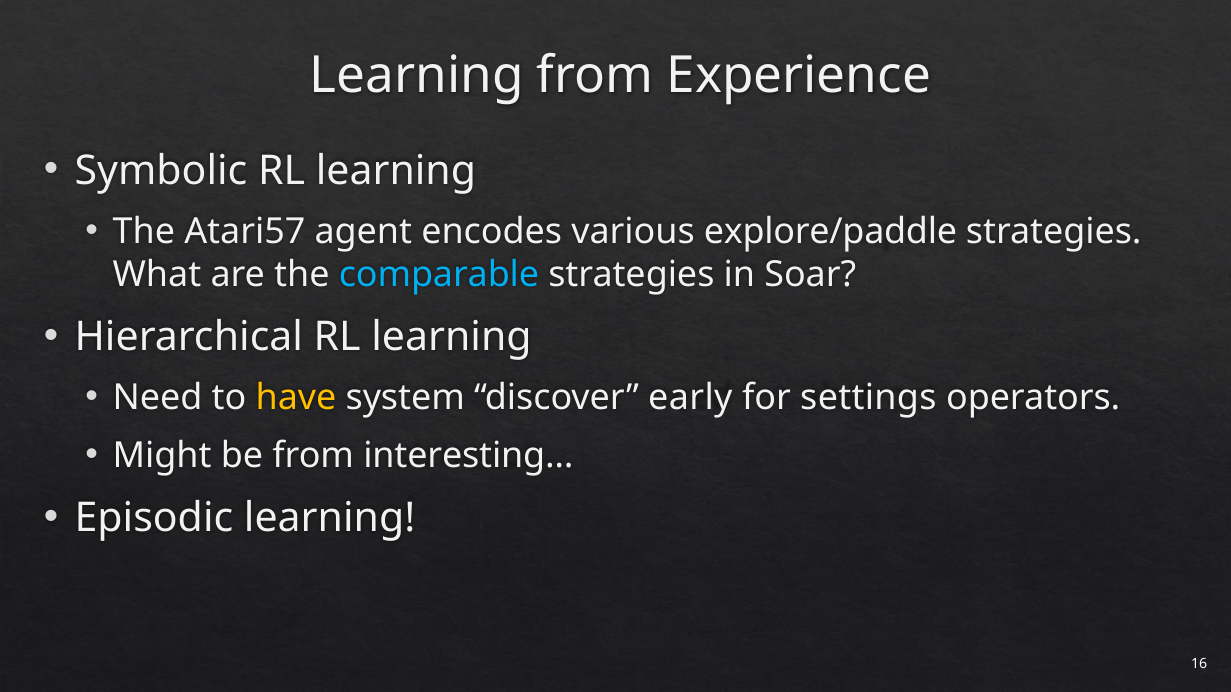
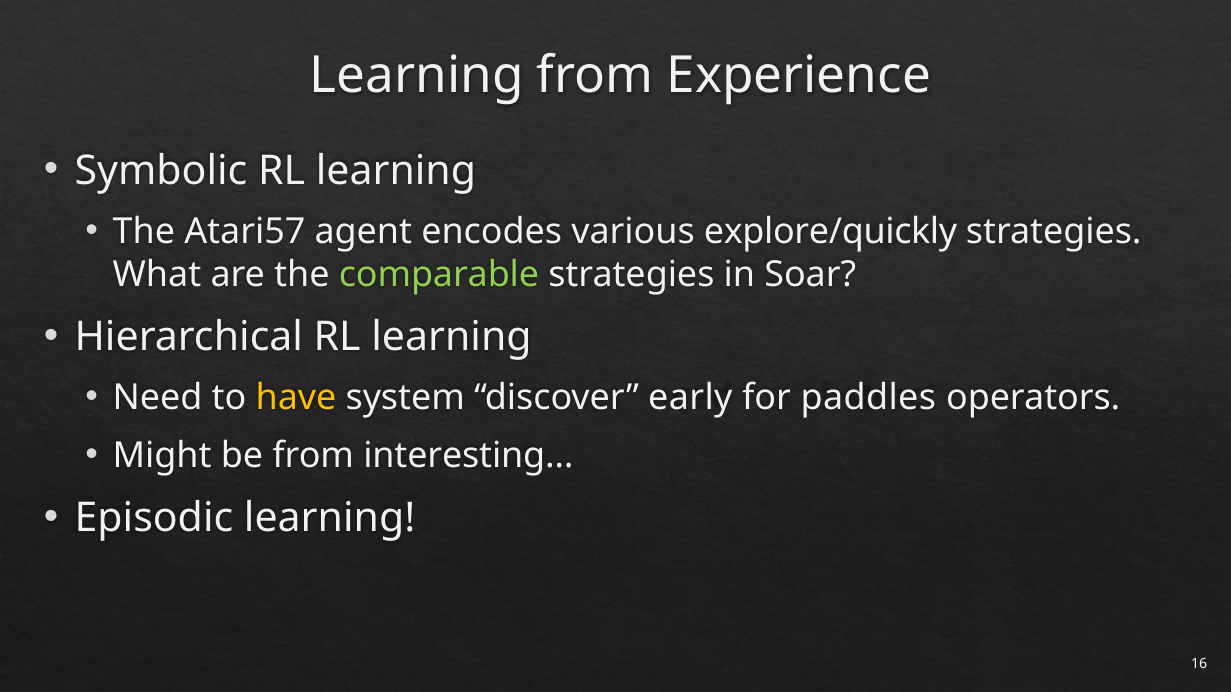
explore/paddle: explore/paddle -> explore/quickly (831, 231)
comparable colour: light blue -> light green (439, 274)
settings: settings -> paddles (868, 398)
